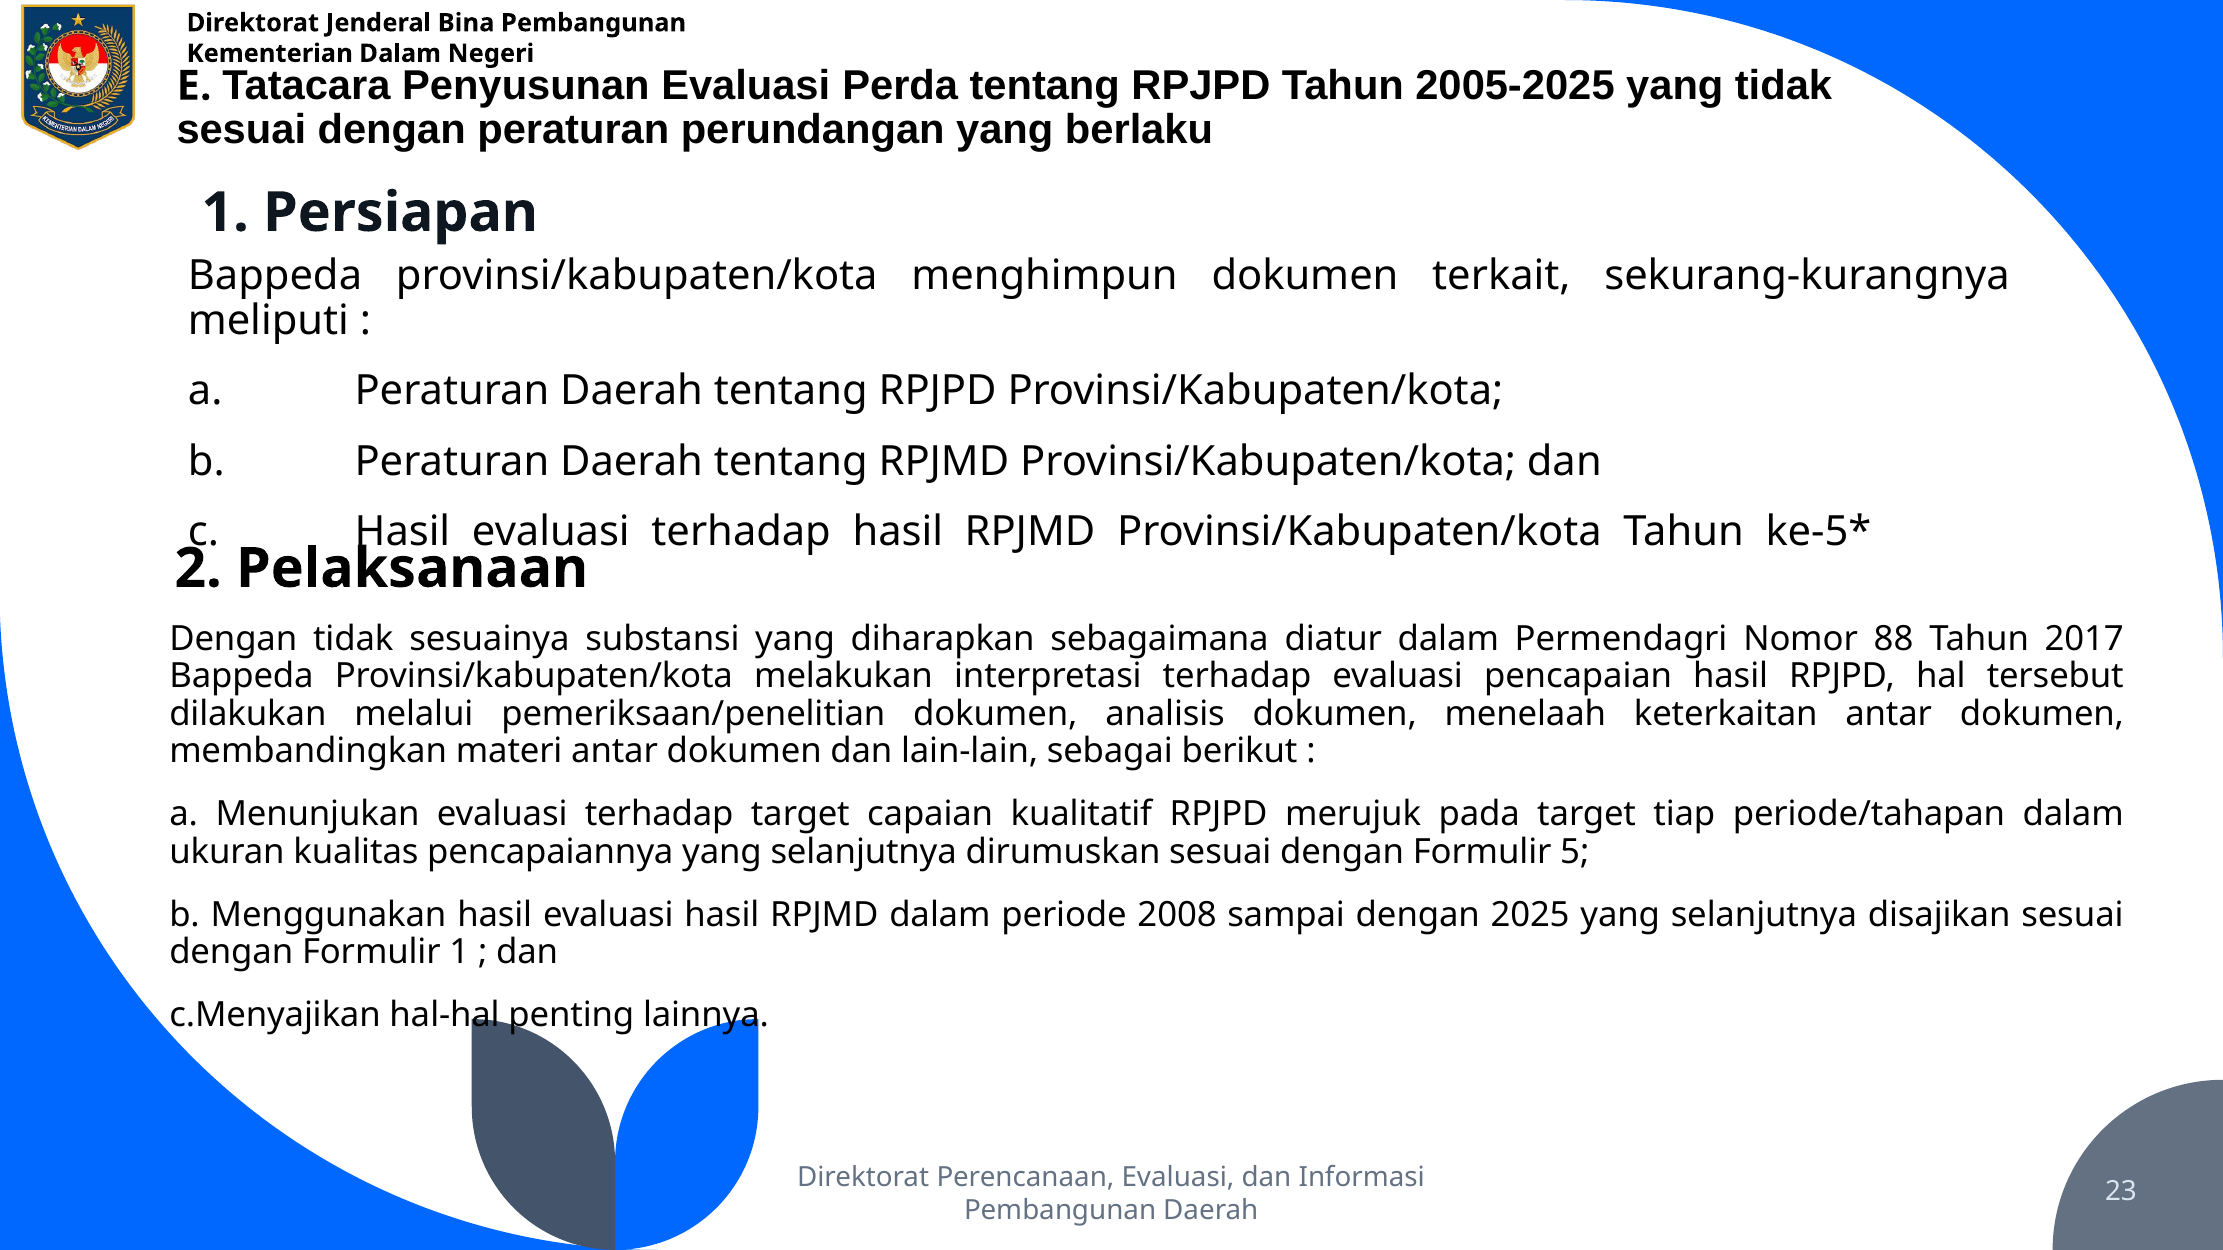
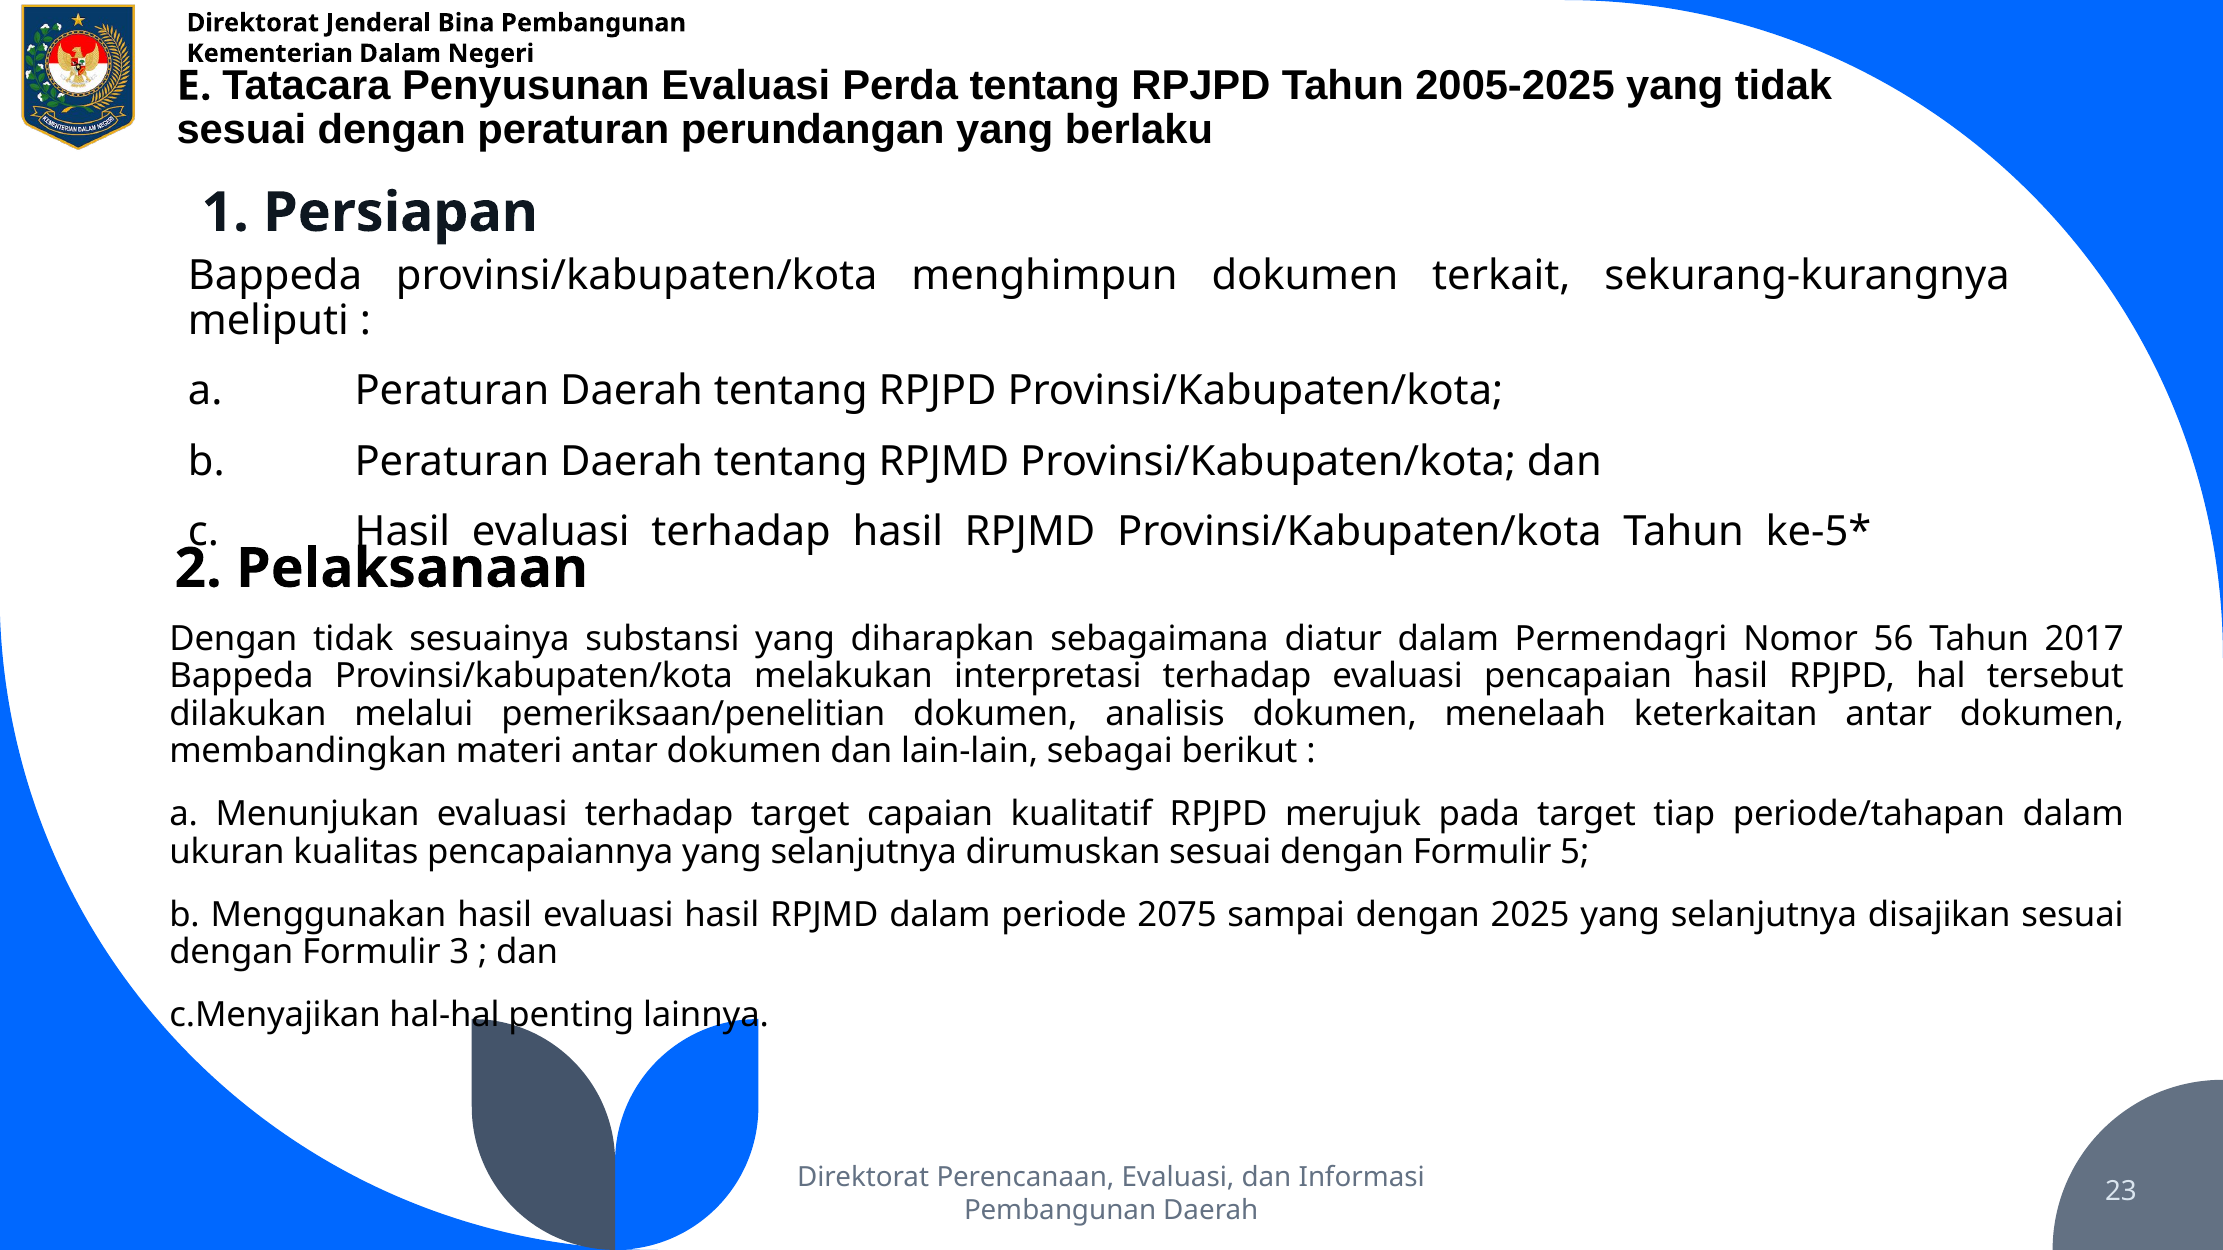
88: 88 -> 56 (1894, 639)
2008: 2008 -> 2075 (1177, 915)
Formulir 1: 1 -> 3 (459, 953)
